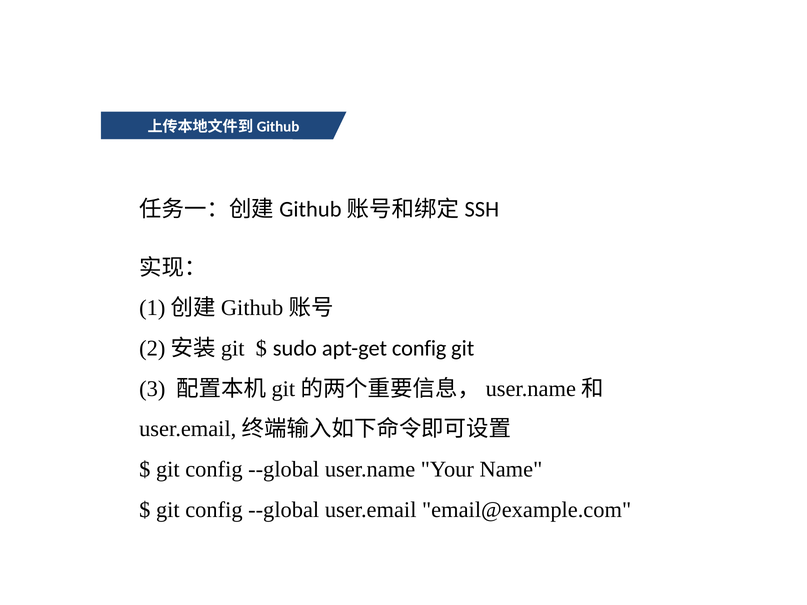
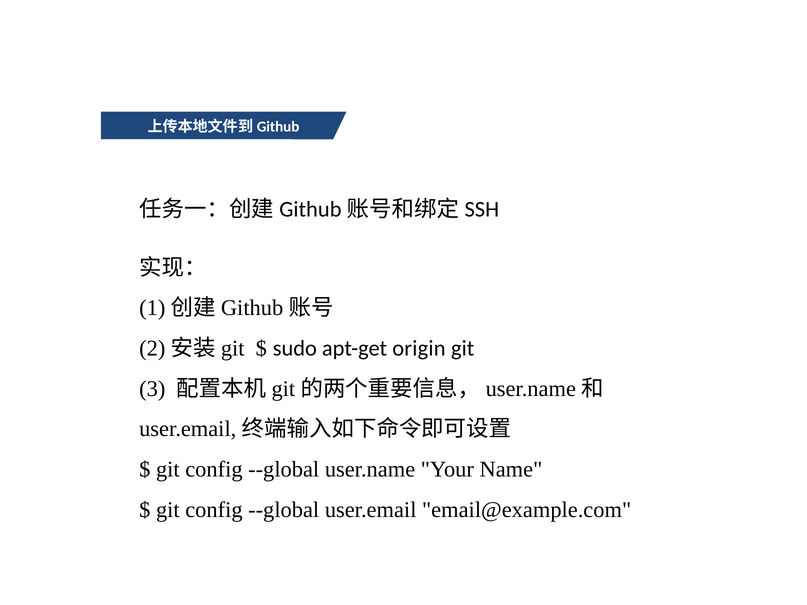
apt-get config: config -> origin (419, 349)
